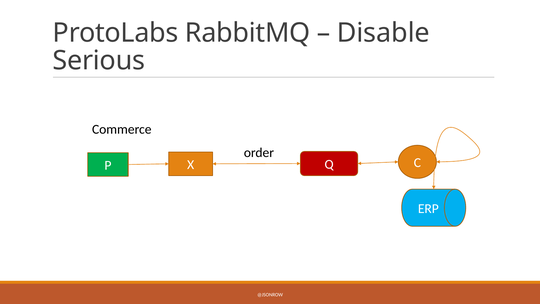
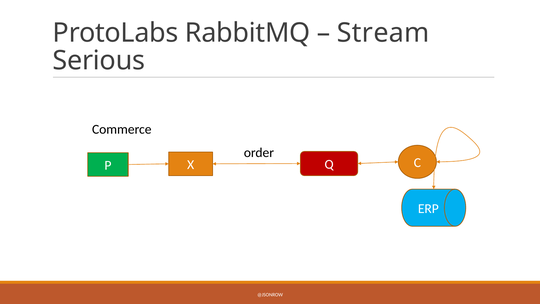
Disable: Disable -> Stream (383, 33)
